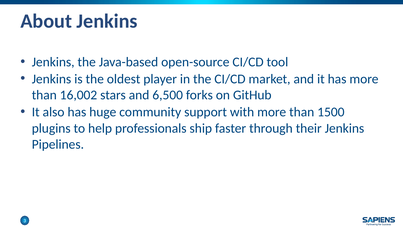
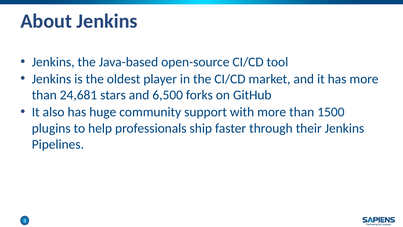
16,002: 16,002 -> 24,681 (79, 95)
